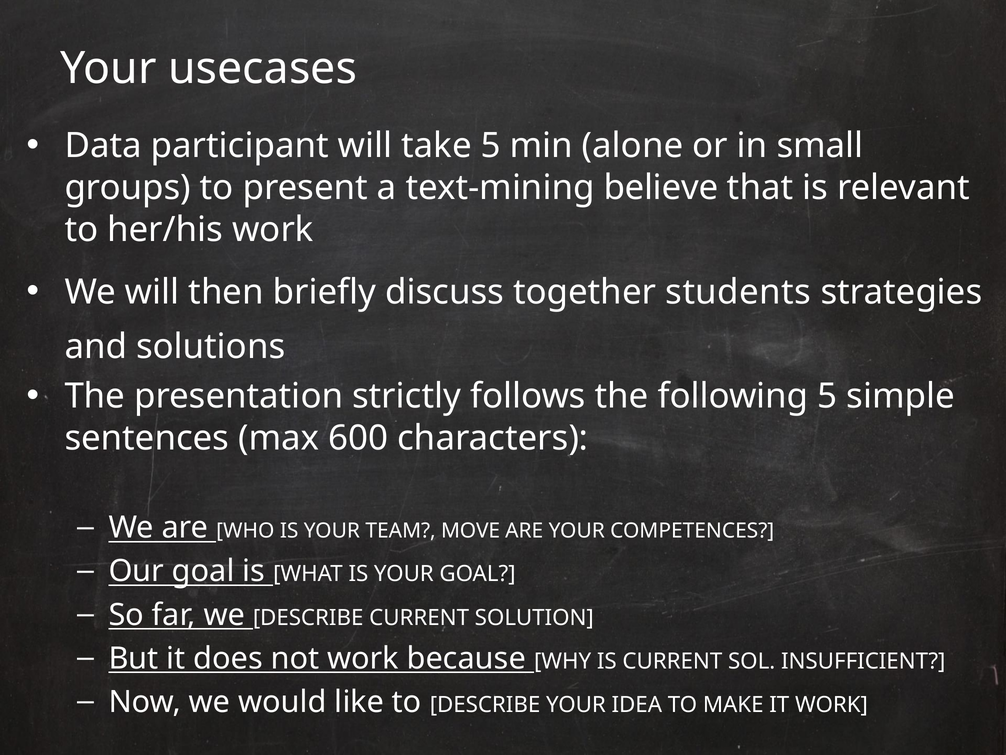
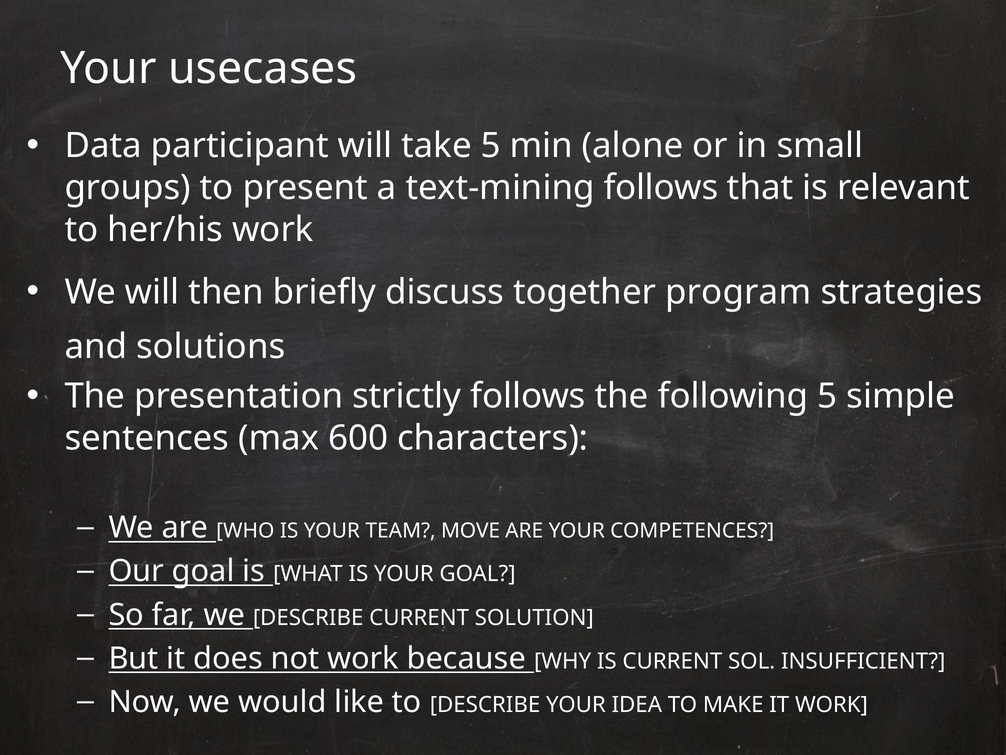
text-mining believe: believe -> follows (661, 188)
students: students -> program (738, 292)
